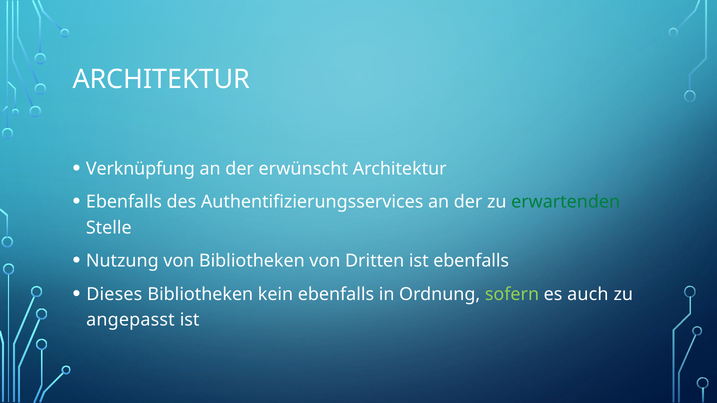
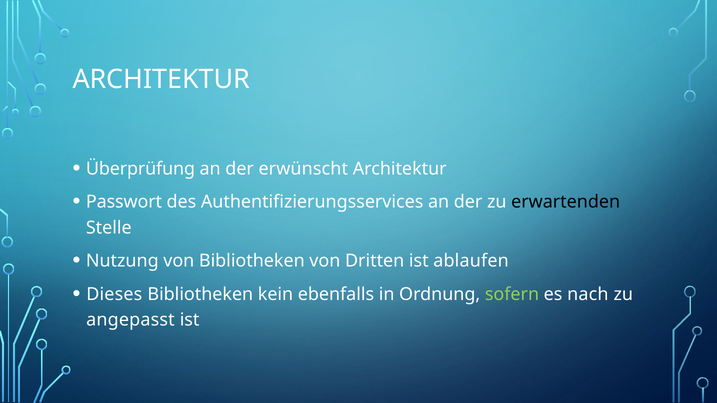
Verknüpfung: Verknüpfung -> Überprüfung (140, 169)
Ebenfalls: Ebenfalls -> Passwort (124, 202)
erwartenden colour: green -> black (566, 202)
ist ebenfalls: ebenfalls -> ablaufen (471, 261)
auch: auch -> nach (588, 294)
